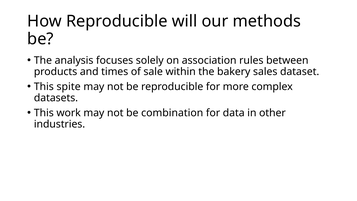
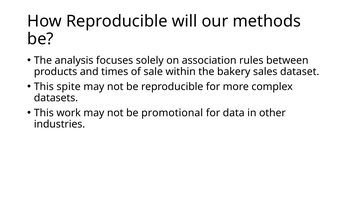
combination: combination -> promotional (172, 113)
